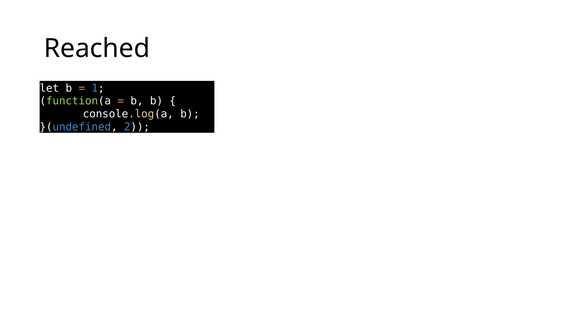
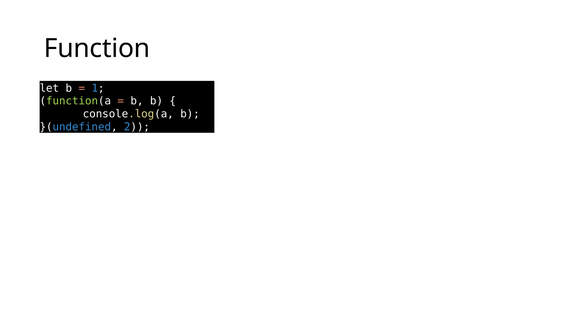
Reached: Reached -> Function (97, 48)
